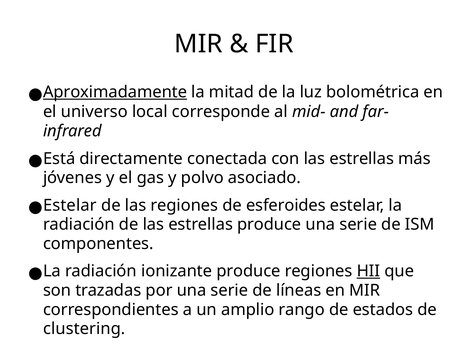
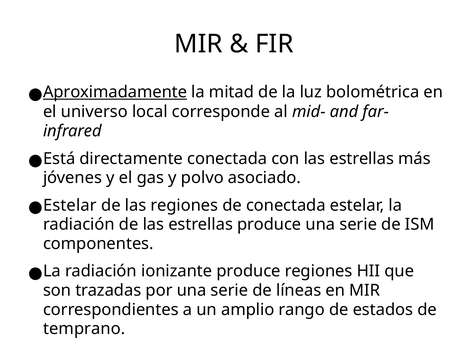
de esferoides: esferoides -> conectada (286, 205)
HII underline: present -> none (368, 271)
clustering: clustering -> temprano (84, 329)
